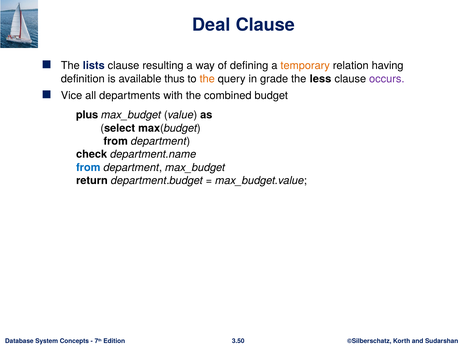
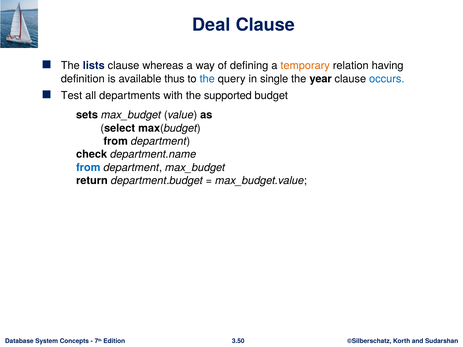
resulting: resulting -> whereas (163, 66)
the colour: orange -> blue (207, 79)
grade: grade -> single (274, 79)
less: less -> year (321, 79)
occurs colour: purple -> blue (387, 79)
Vice: Vice -> Test (72, 96)
combined: combined -> supported (228, 96)
plus: plus -> sets (87, 115)
